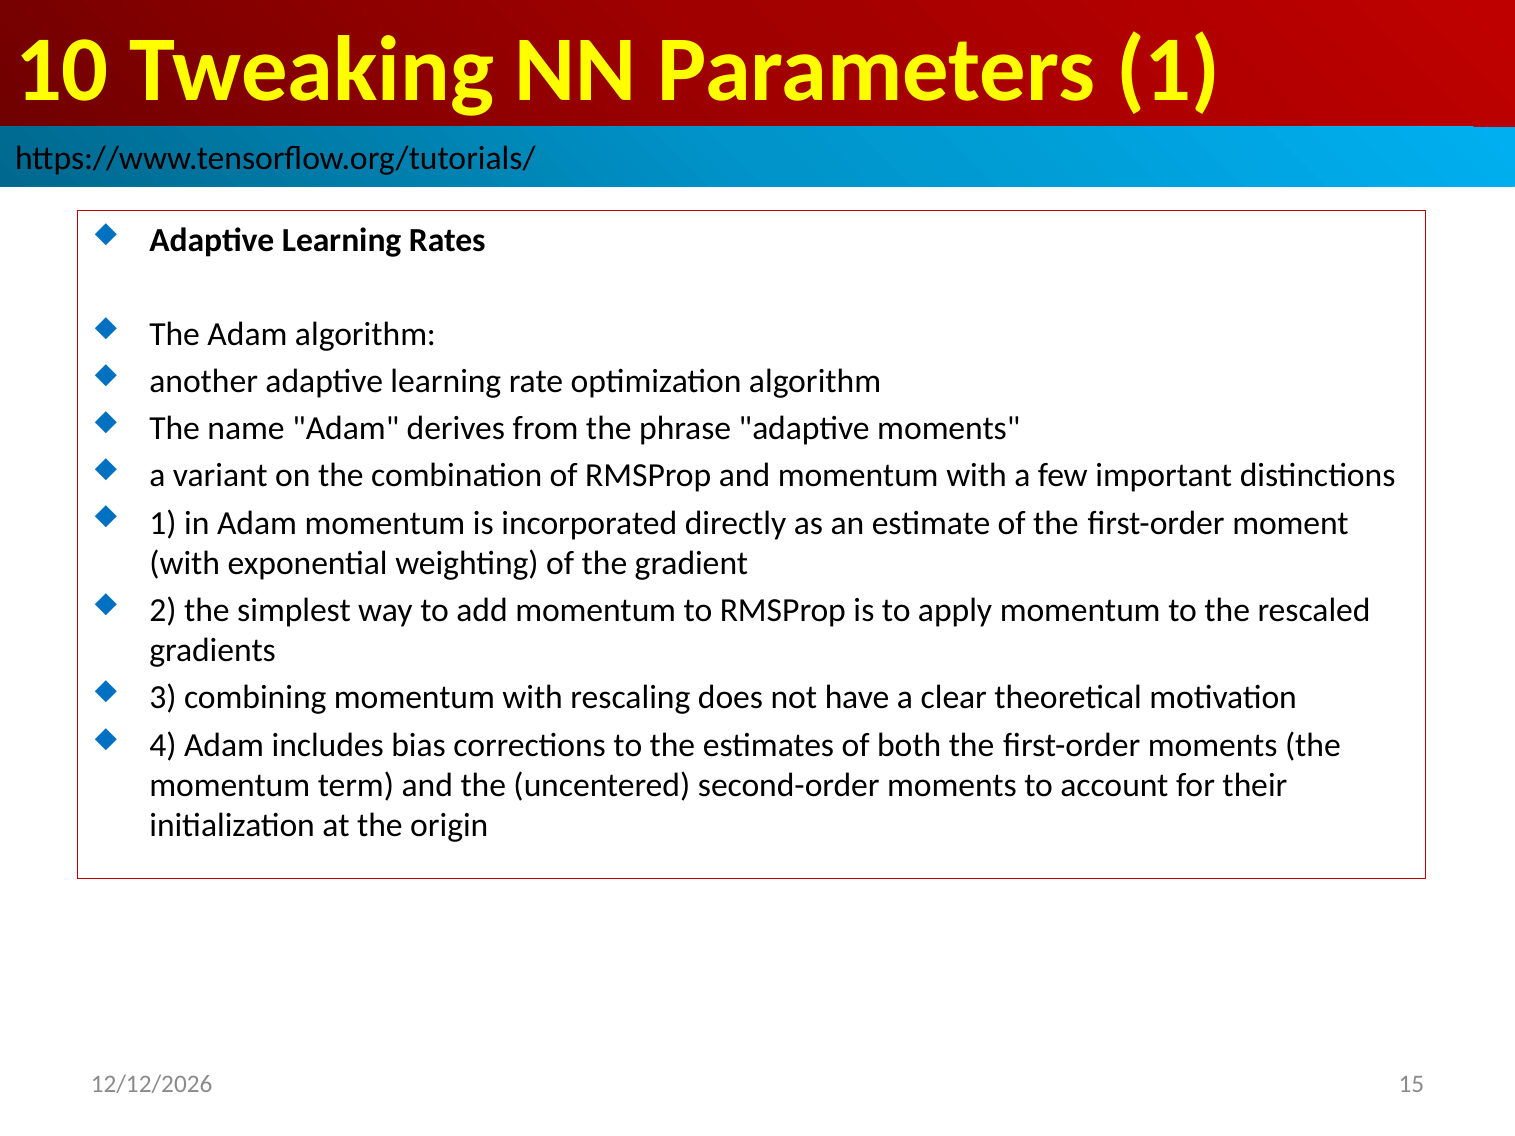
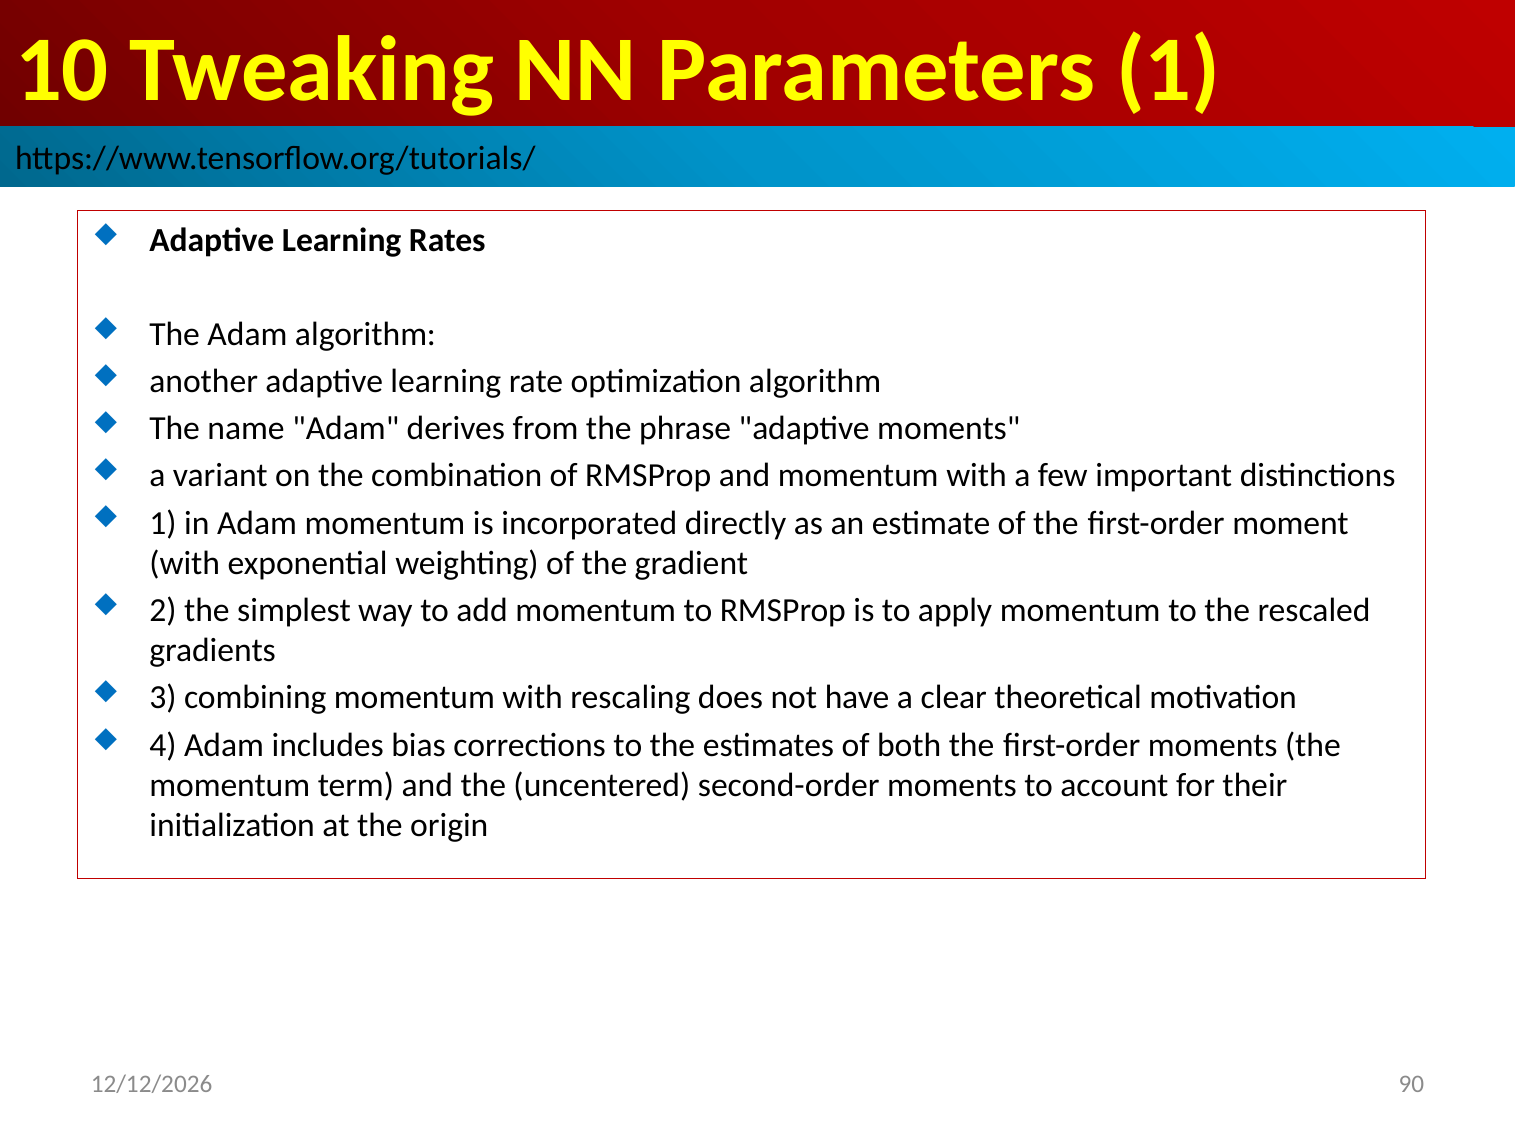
15: 15 -> 90 (1411, 1085)
